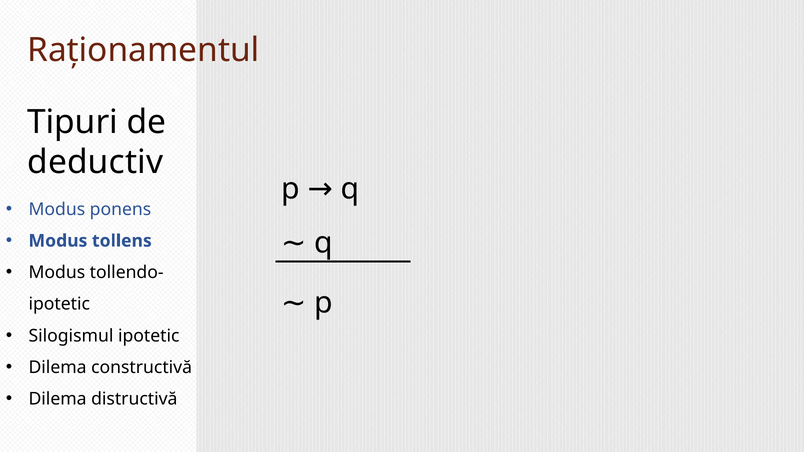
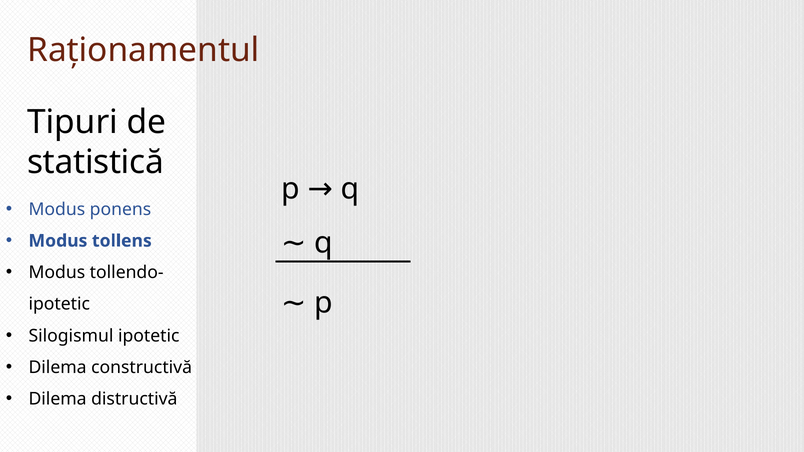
deductiv: deductiv -> statistică (96, 162)
